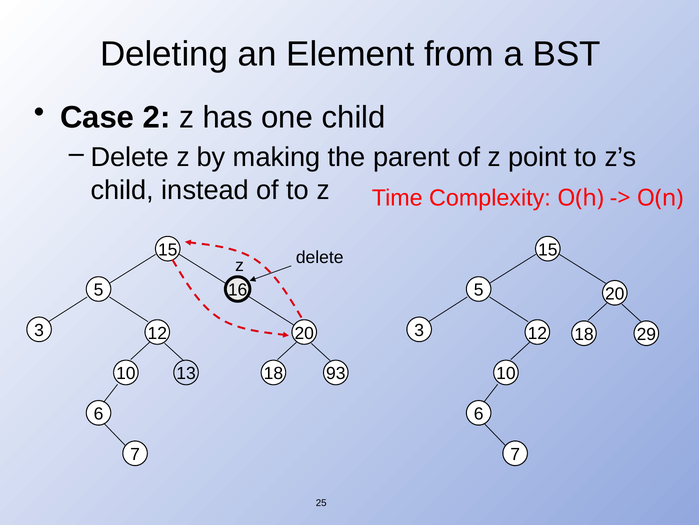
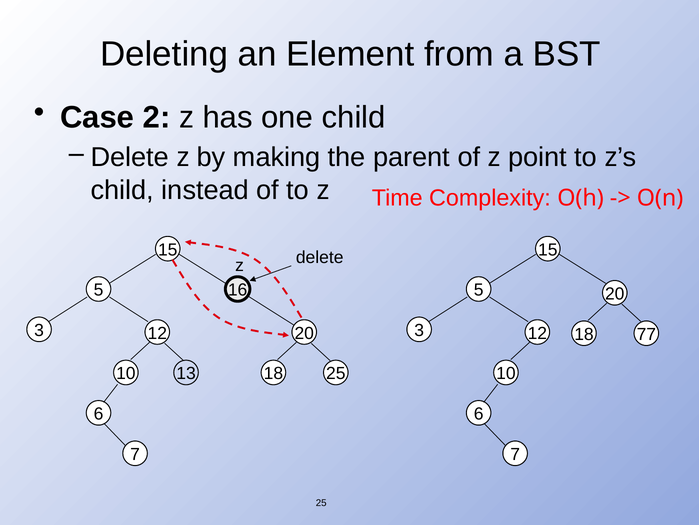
29: 29 -> 77 (646, 334)
18 93: 93 -> 25 (336, 373)
